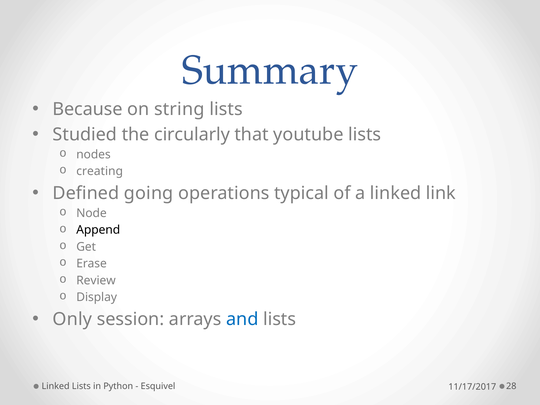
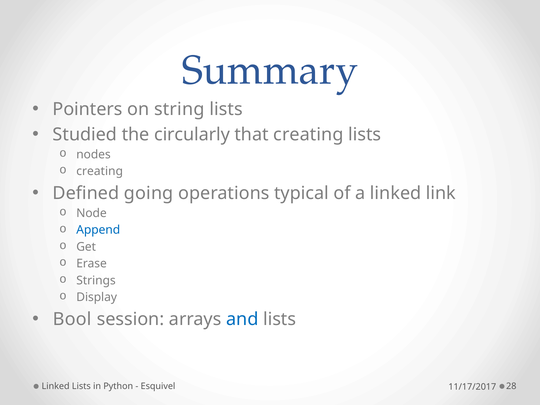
Because: Because -> Pointers (88, 109)
that youtube: youtube -> creating (308, 134)
Append colour: black -> blue (98, 230)
Review: Review -> Strings (96, 280)
Only: Only -> Bool (72, 319)
